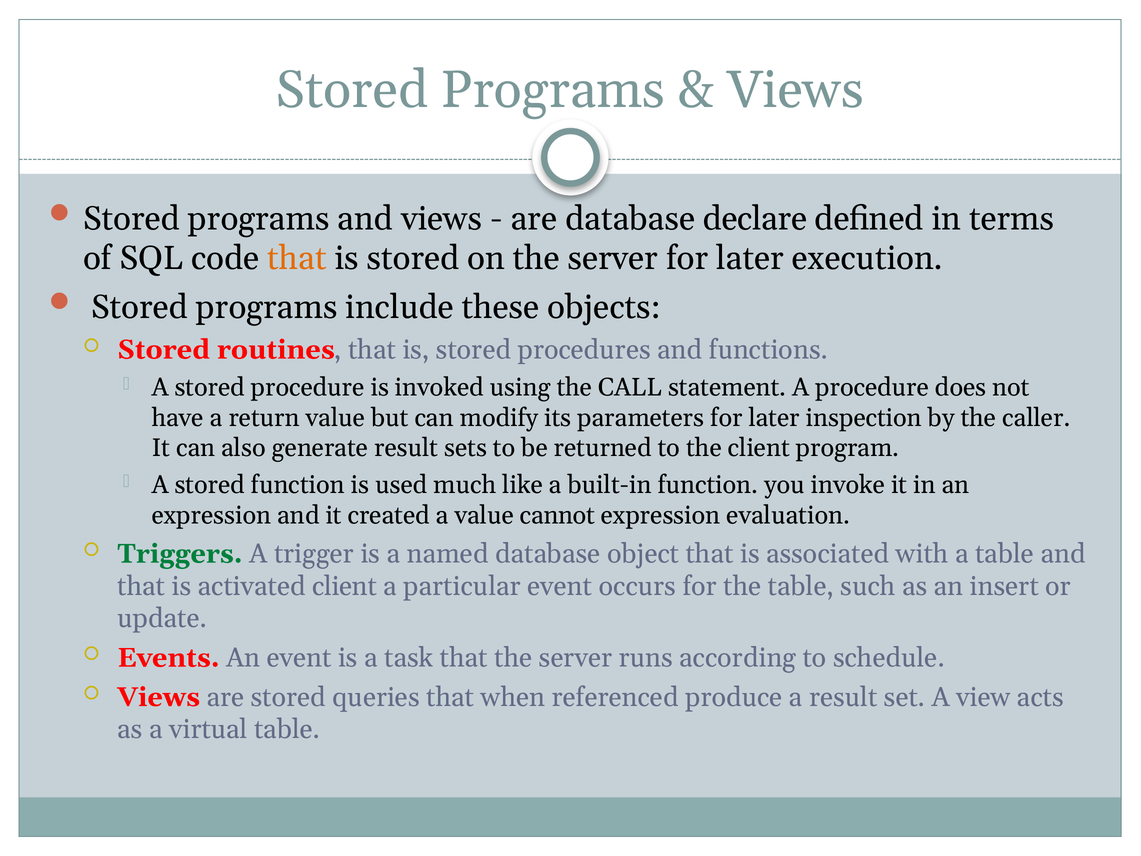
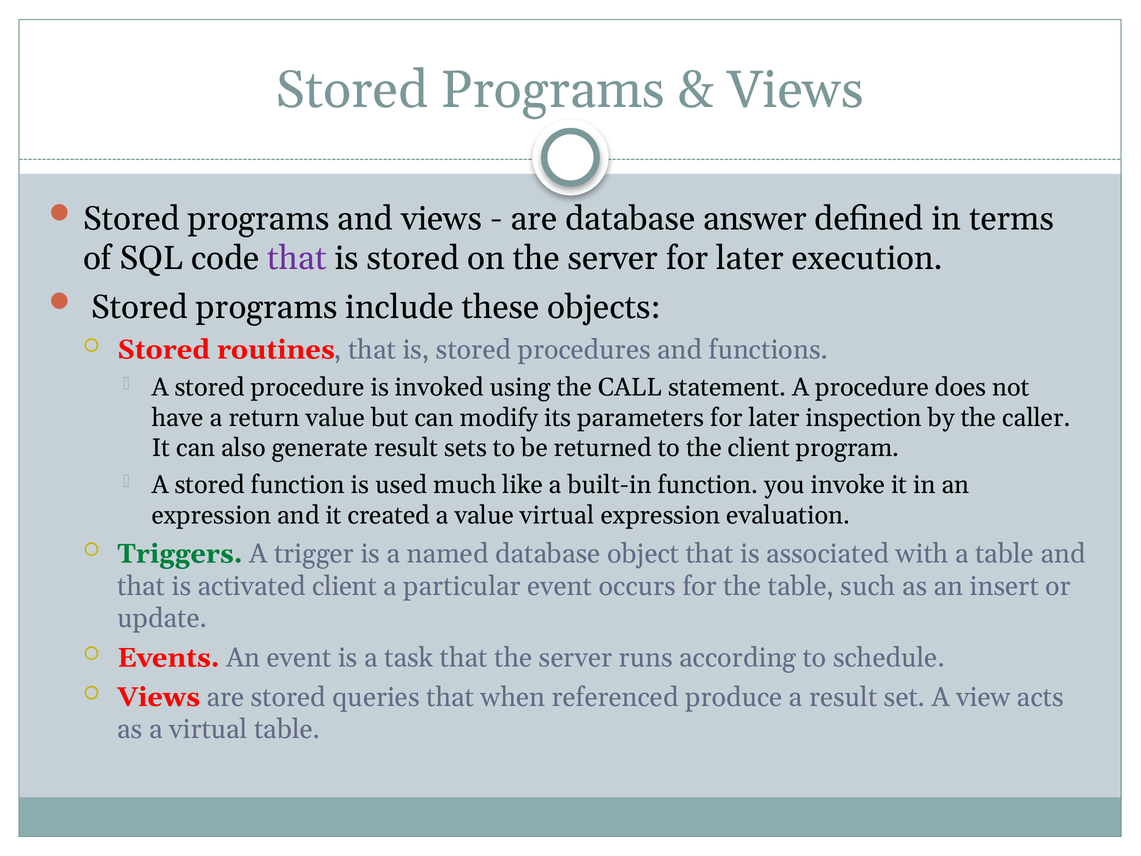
declare: declare -> answer (755, 218)
that colour: orange -> purple (297, 258)
value cannot: cannot -> virtual (557, 515)
